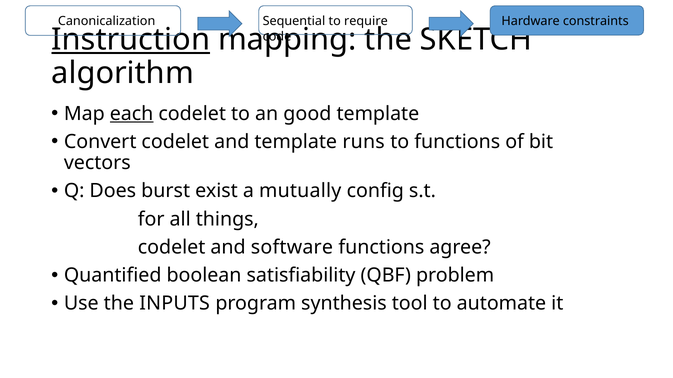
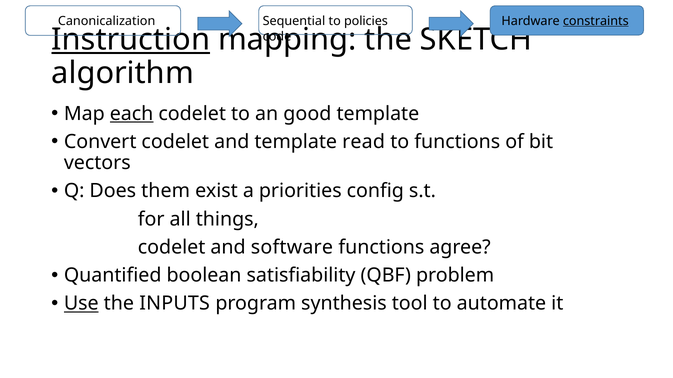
constraints underline: none -> present (596, 21)
require: require -> policies (366, 21)
runs: runs -> read (364, 142)
burst: burst -> them (166, 191)
mutually: mutually -> priorities (300, 191)
Use underline: none -> present (81, 304)
